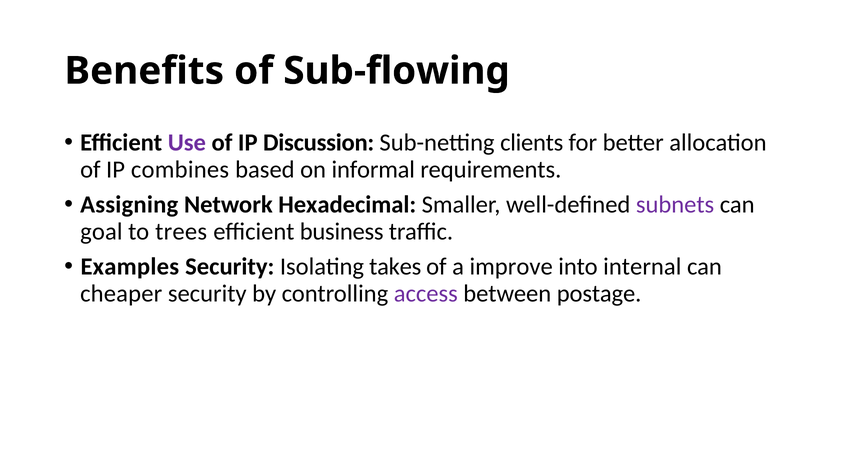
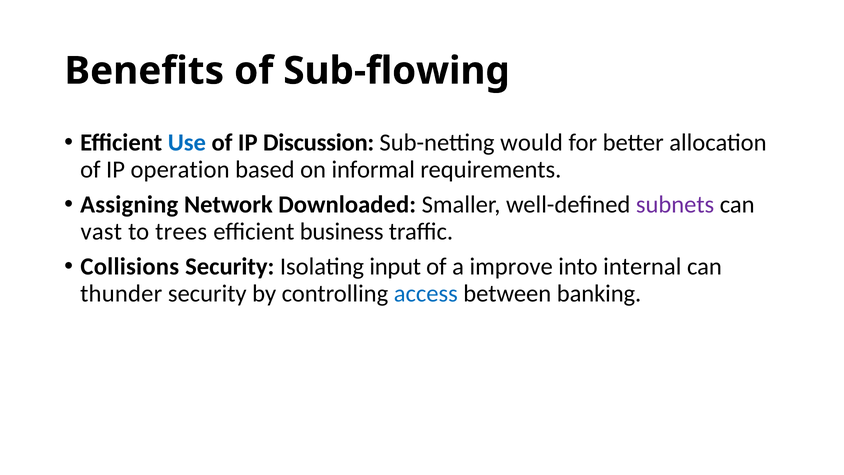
Use colour: purple -> blue (187, 143)
clients: clients -> would (532, 143)
combines: combines -> operation (180, 169)
Hexadecimal: Hexadecimal -> Downloaded (347, 205)
goal: goal -> vast (101, 231)
Examples: Examples -> Collisions (130, 267)
takes: takes -> input (395, 267)
cheaper: cheaper -> thunder (121, 293)
access colour: purple -> blue (426, 293)
postage: postage -> banking (599, 293)
